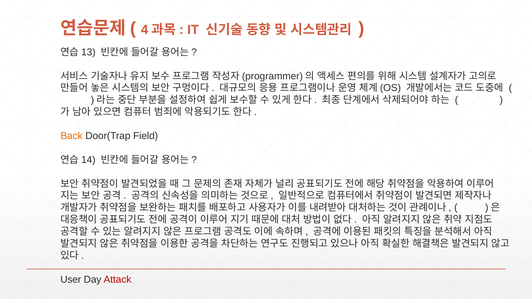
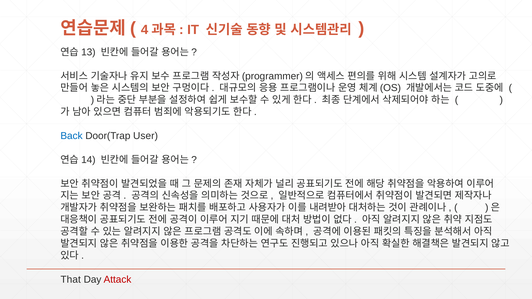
Back colour: orange -> blue (72, 136)
Field: Field -> User (146, 136)
User: User -> That (71, 280)
